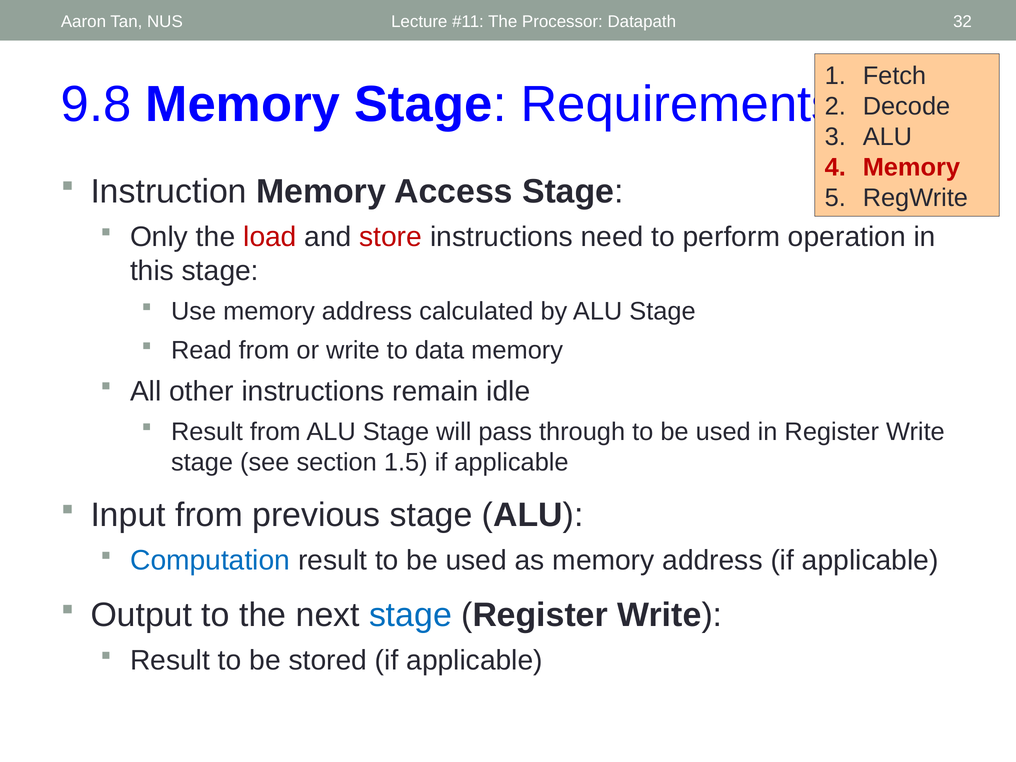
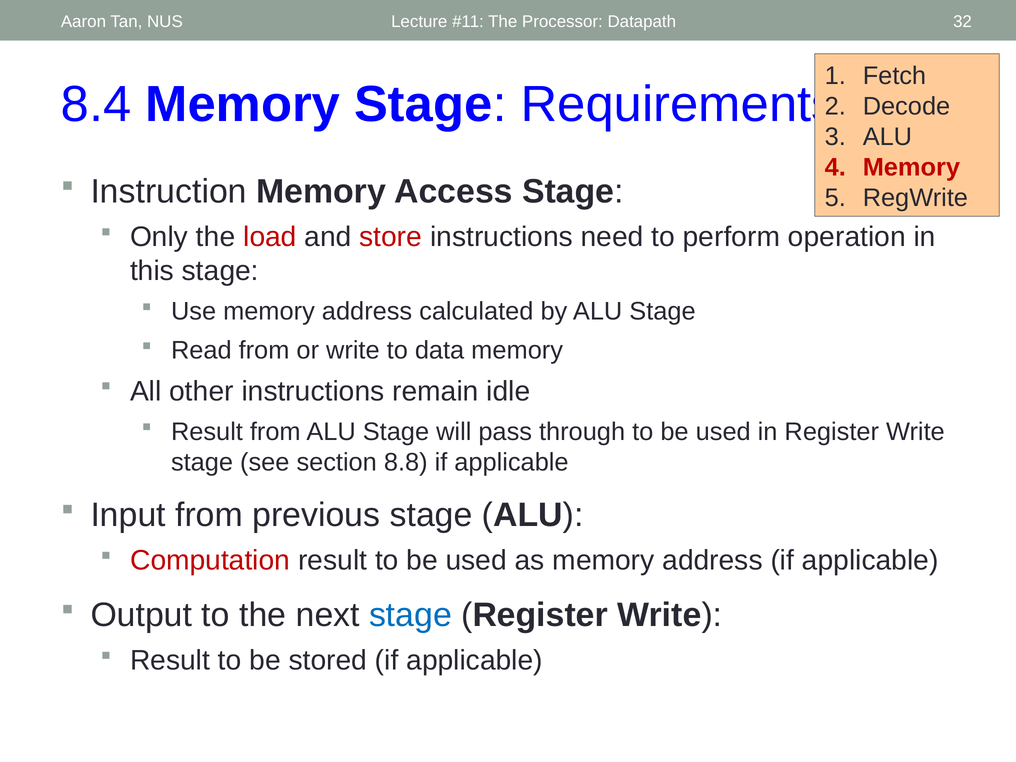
9.8: 9.8 -> 8.4 (96, 104)
1.5: 1.5 -> 8.8 (406, 462)
Computation colour: blue -> red (210, 561)
